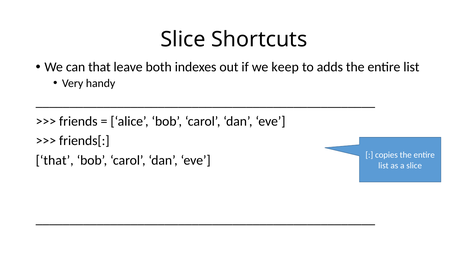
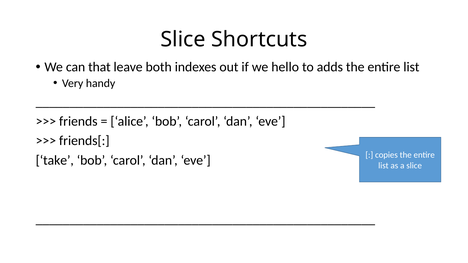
keep: keep -> hello (285, 67)
that: that -> take (55, 161)
